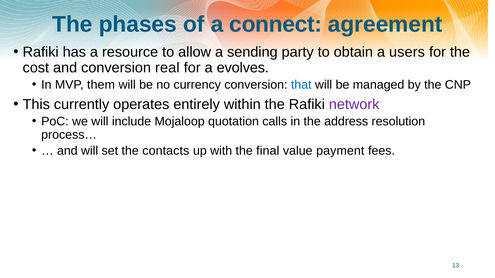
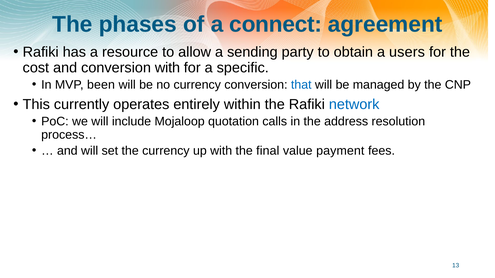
conversion real: real -> with (167, 68)
evolves: evolves -> specific (243, 68)
them: them -> been (101, 85)
network colour: purple -> blue (354, 104)
the contacts: contacts -> currency (166, 151)
